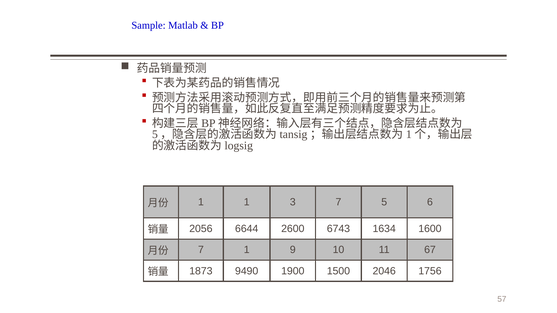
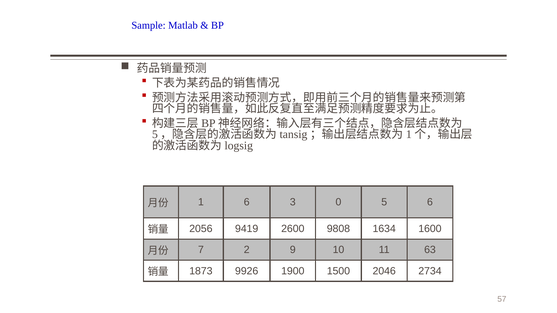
1 1: 1 -> 6 (247, 202)
3 7: 7 -> 0 (338, 202)
6644: 6644 -> 9419 (247, 229)
6743: 6743 -> 9808 (338, 229)
7 1: 1 -> 2 (247, 250)
67: 67 -> 63 (430, 250)
9490: 9490 -> 9926 (247, 271)
1756: 1756 -> 2734 (430, 271)
